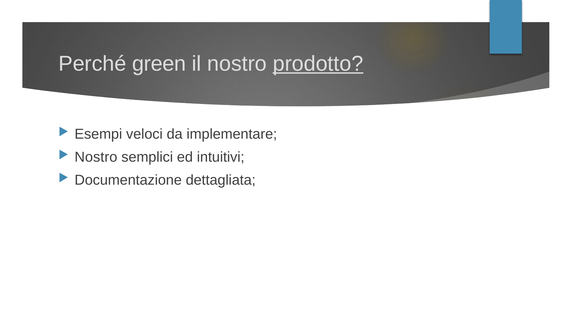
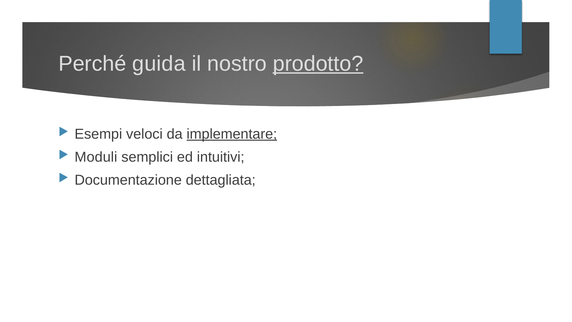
green: green -> guida (159, 64)
implementare underline: none -> present (232, 134)
Nostro: Nostro -> Moduli (96, 157)
